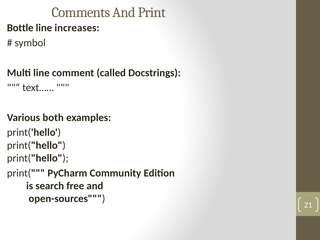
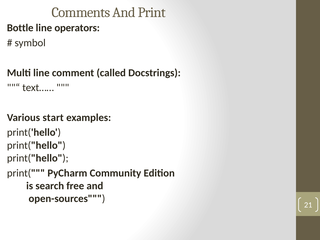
increases: increases -> operators (77, 28)
both: both -> start (53, 118)
